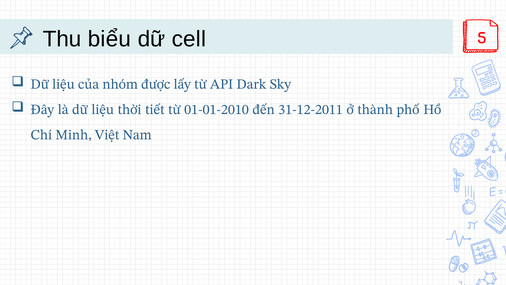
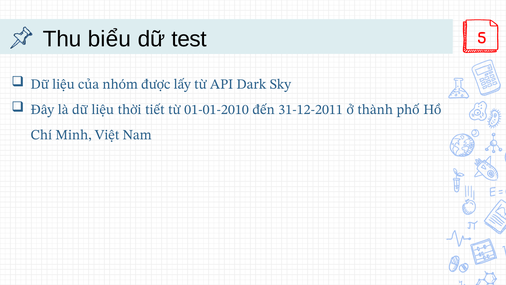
cell: cell -> test (189, 39)
